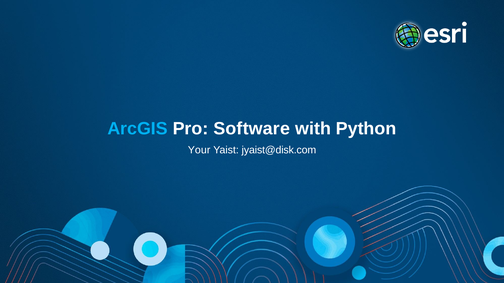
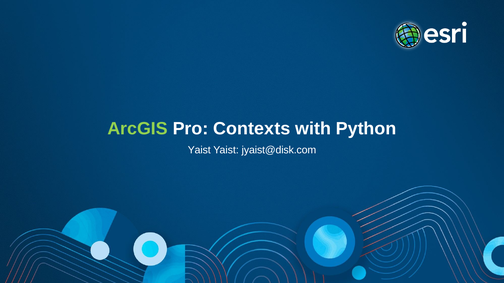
ArcGIS colour: light blue -> light green (138, 129)
Software: Software -> Contexts (252, 129)
Your: Your -> Yaist (199, 150)
